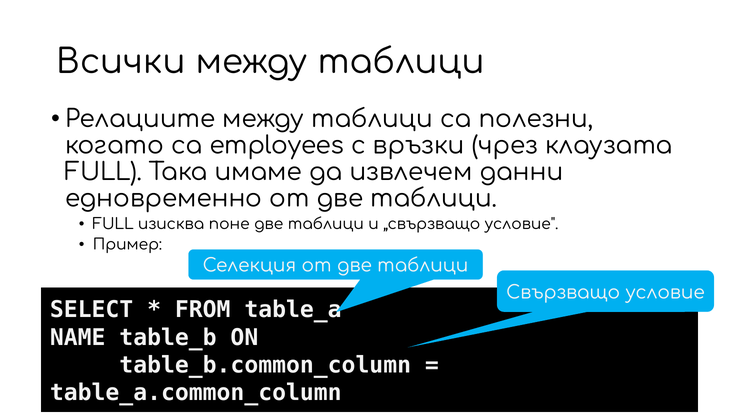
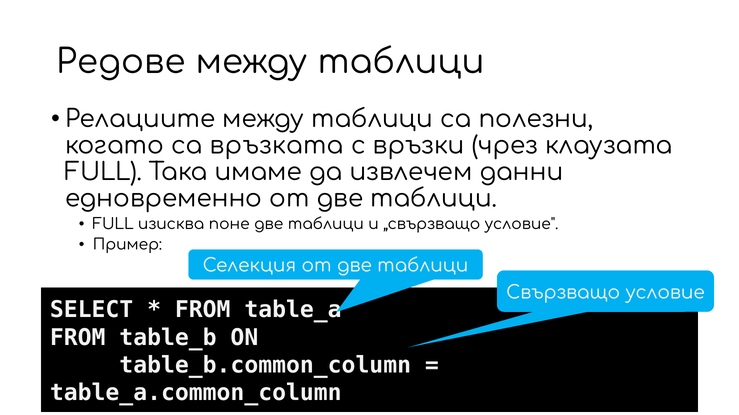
Всички: Всички -> Редове (121, 62)
employees: employees -> връзката (277, 146)
NAME: NAME -> FROM (78, 338)
